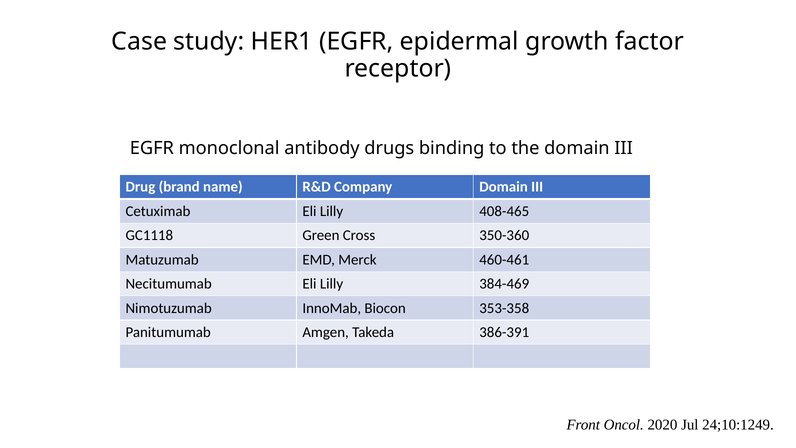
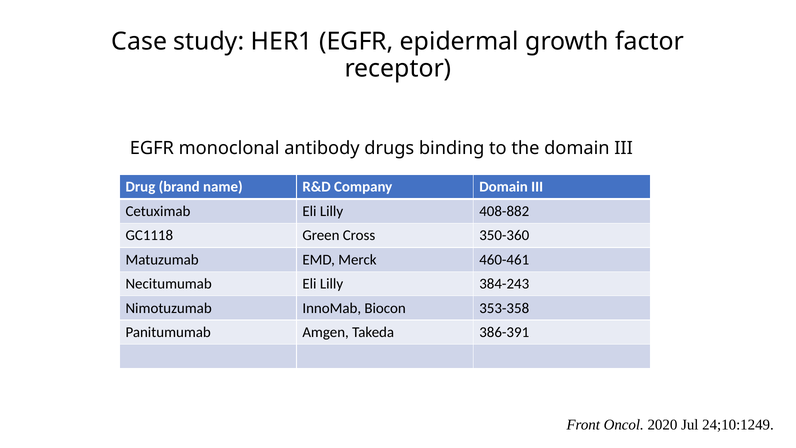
408-465: 408-465 -> 408-882 (504, 211)
384-469: 384-469 -> 384-243 (504, 284)
